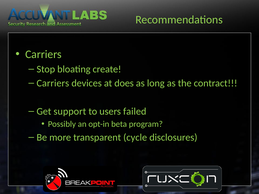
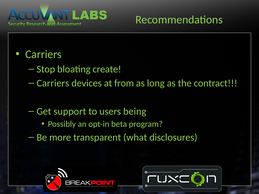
does: does -> from (124, 83)
failed: failed -> being (135, 111)
cycle: cycle -> what (135, 138)
